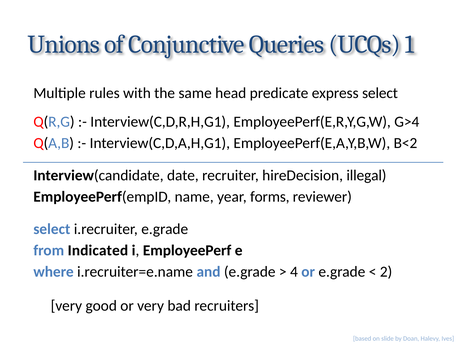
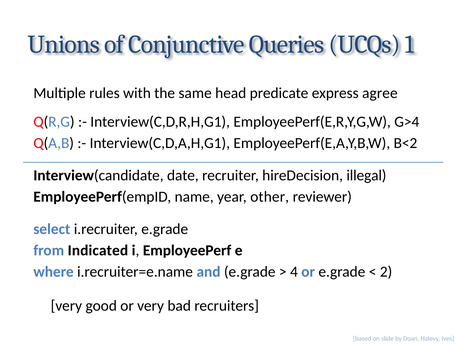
express select: select -> agree (380, 93)
forms: forms -> other (270, 197)
